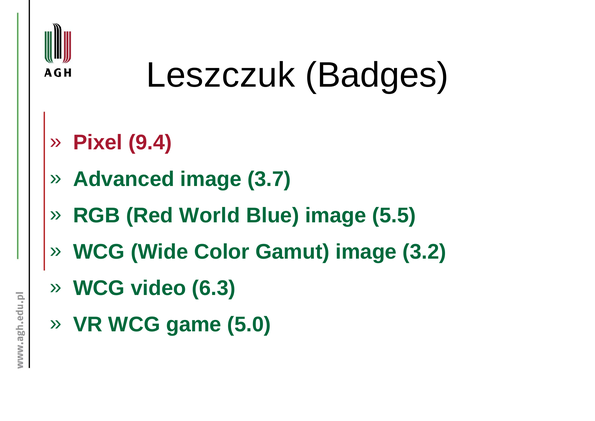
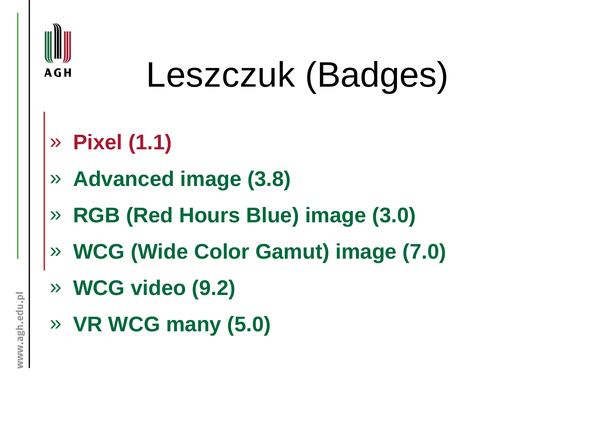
9.4: 9.4 -> 1.1 (150, 143)
3.7: 3.7 -> 3.8 (269, 179)
World: World -> Hours (210, 215)
5.5: 5.5 -> 3.0 (394, 215)
3.2: 3.2 -> 7.0 (424, 252)
6.3: 6.3 -> 9.2 (214, 288)
game: game -> many (194, 324)
